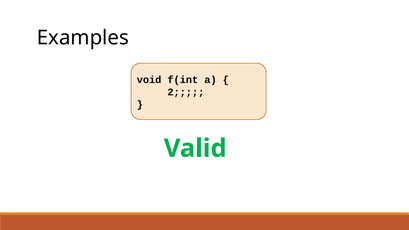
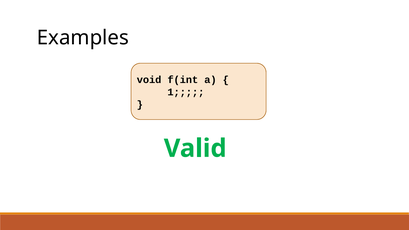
2: 2 -> 1 (186, 92)
